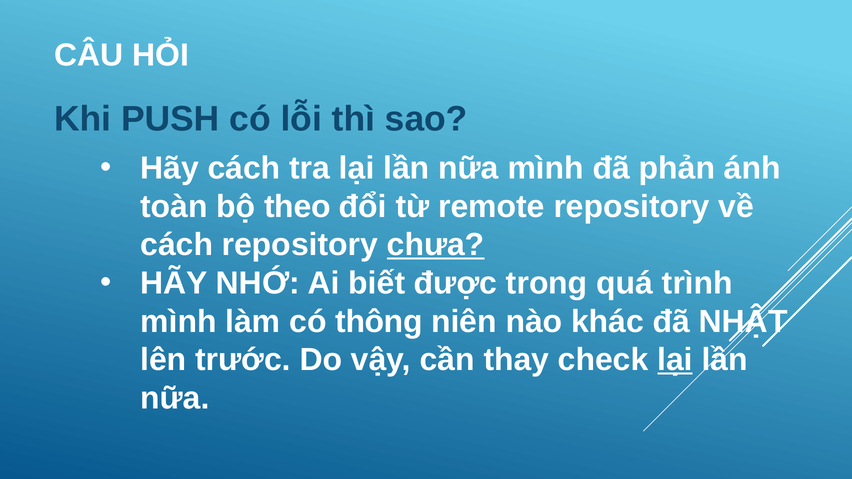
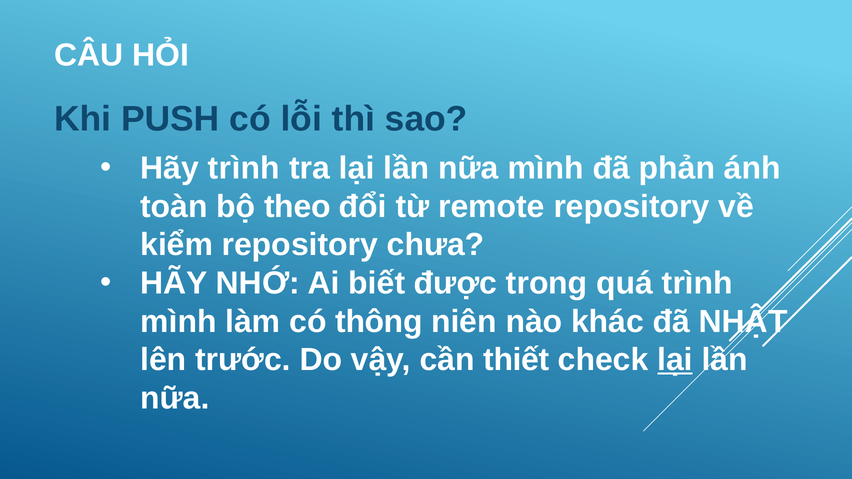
Hãy cách: cách -> trình (244, 168)
cách: cách -> kiểm (177, 245)
chưa underline: present -> none (436, 245)
thay: thay -> thiết (516, 360)
